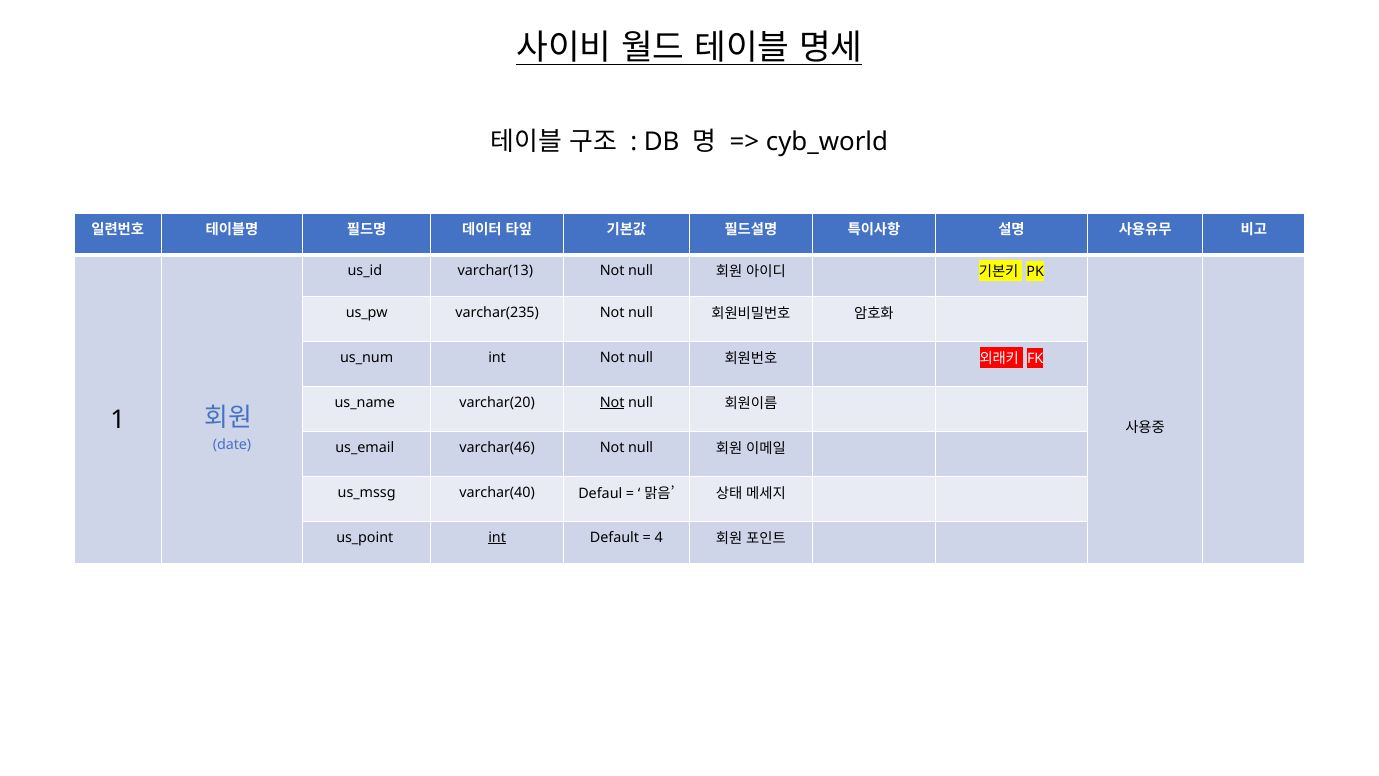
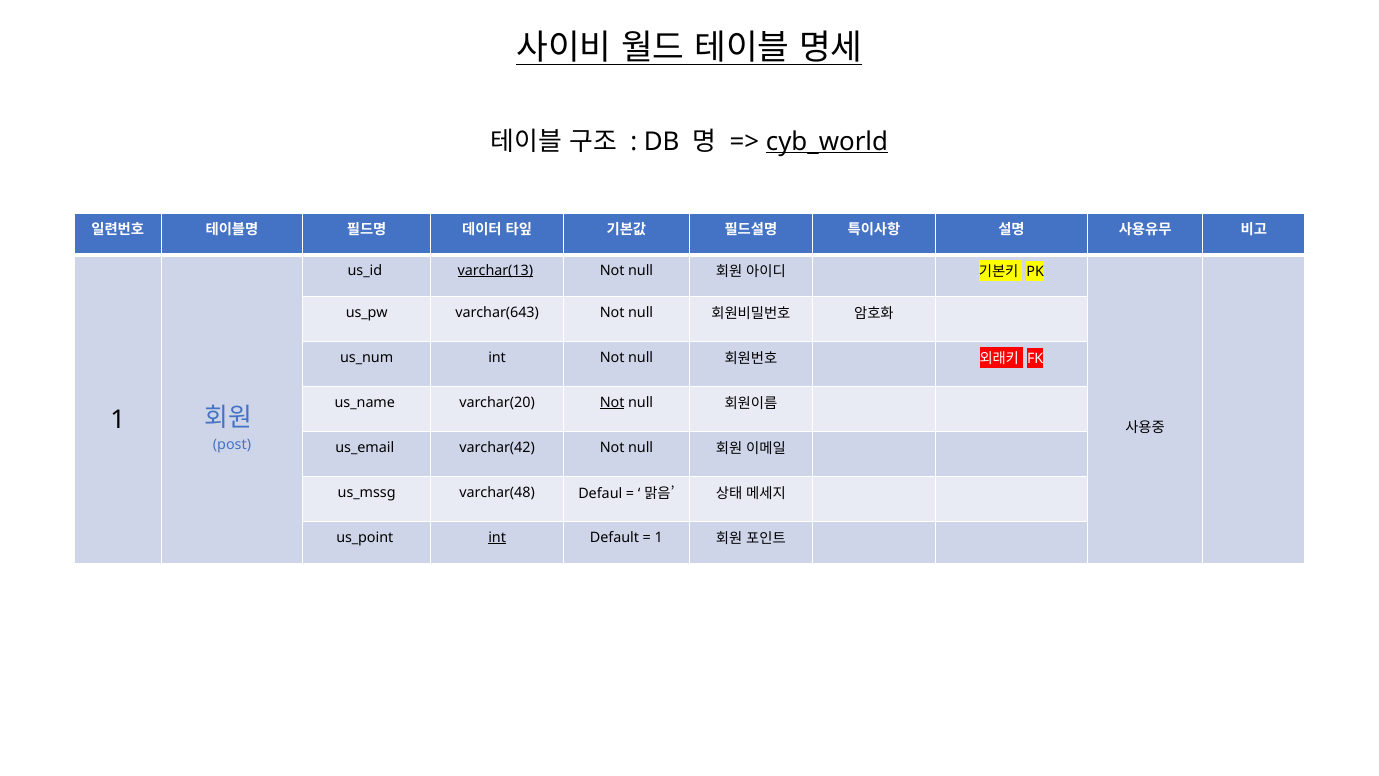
cyb_world underline: none -> present (827, 141)
varchar(13 underline: none -> present (495, 271)
varchar(235: varchar(235 -> varchar(643 (497, 313)
date: date -> post (232, 445)
varchar(46: varchar(46 -> varchar(42 (497, 447)
varchar(40: varchar(40 -> varchar(48 (497, 492)
4: 4 -> 1 (659, 537)
